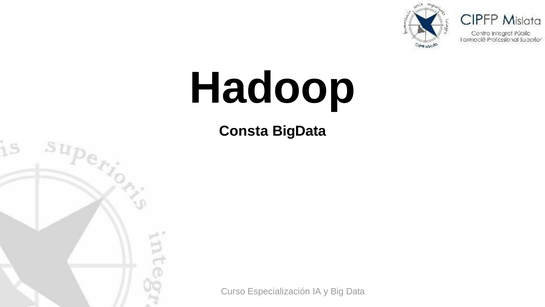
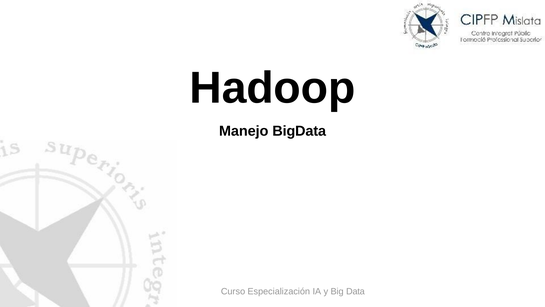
Consta: Consta -> Manejo (244, 131)
